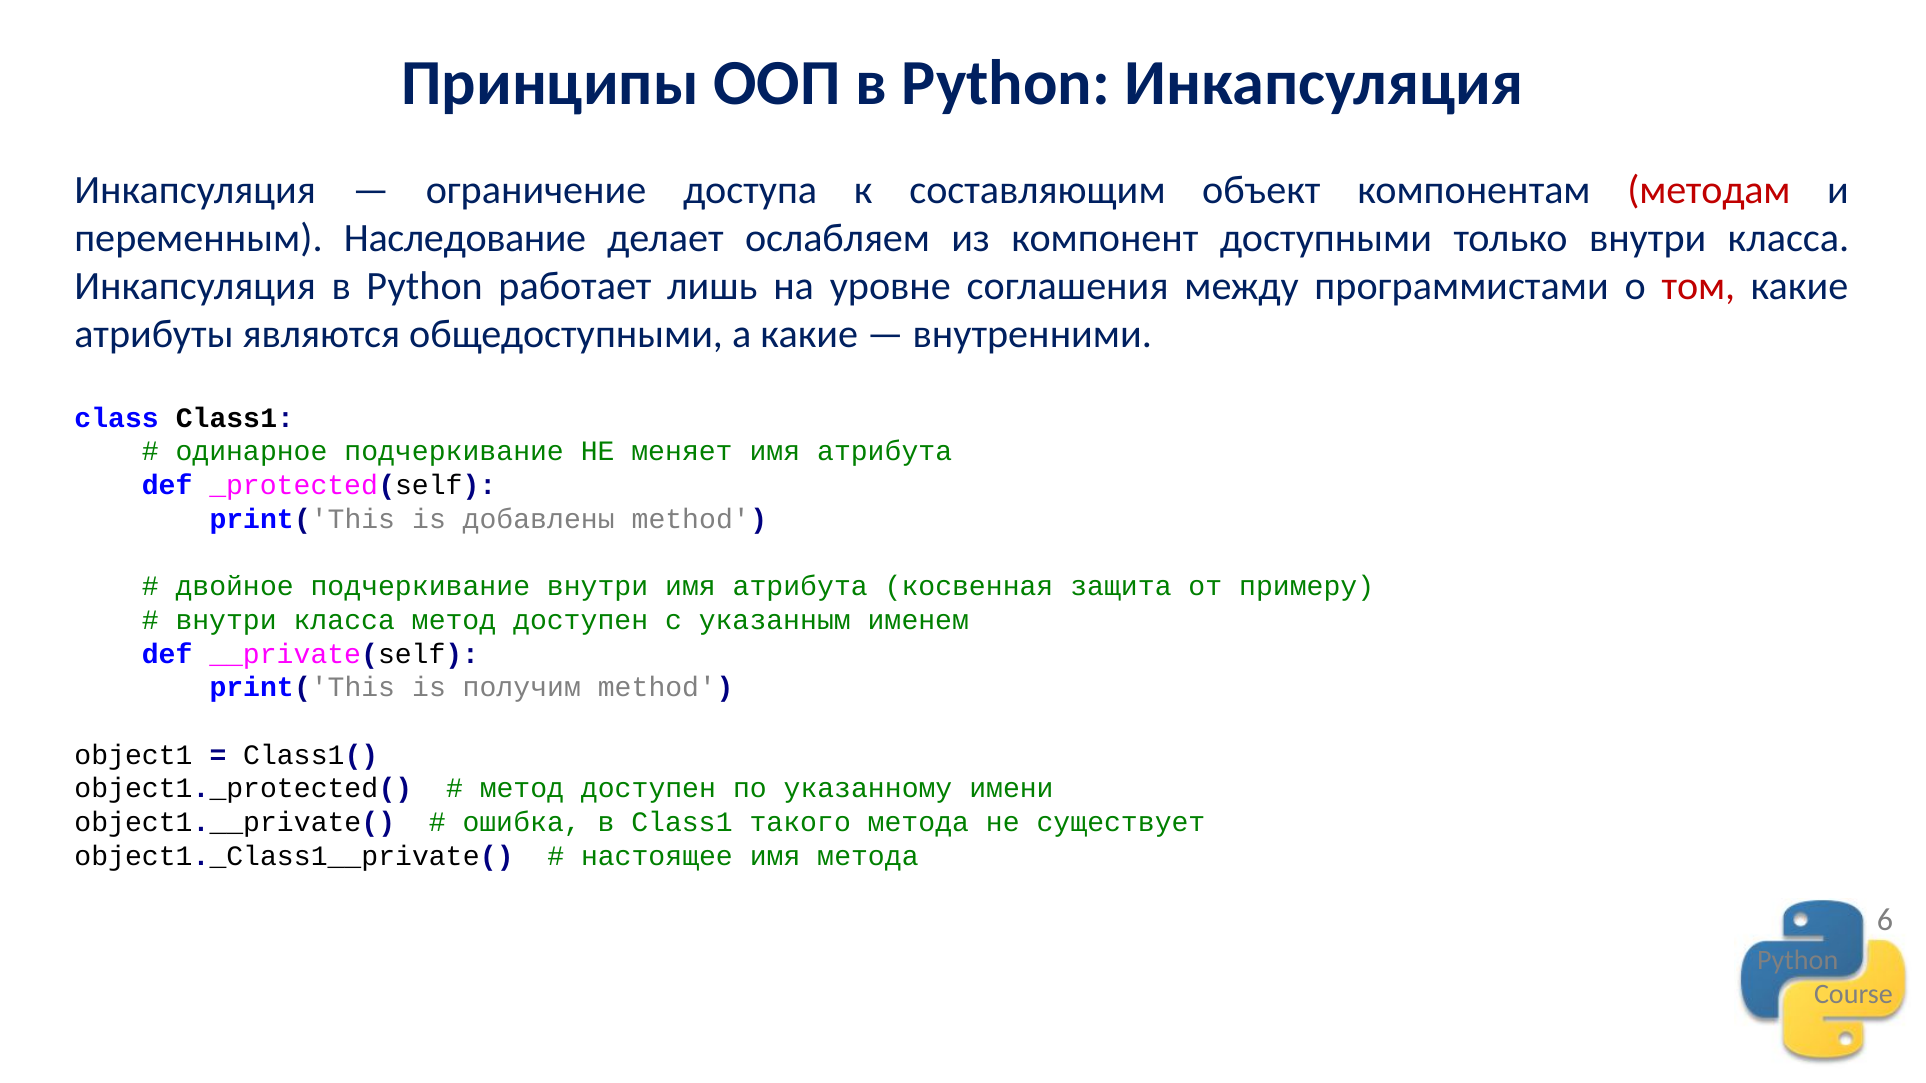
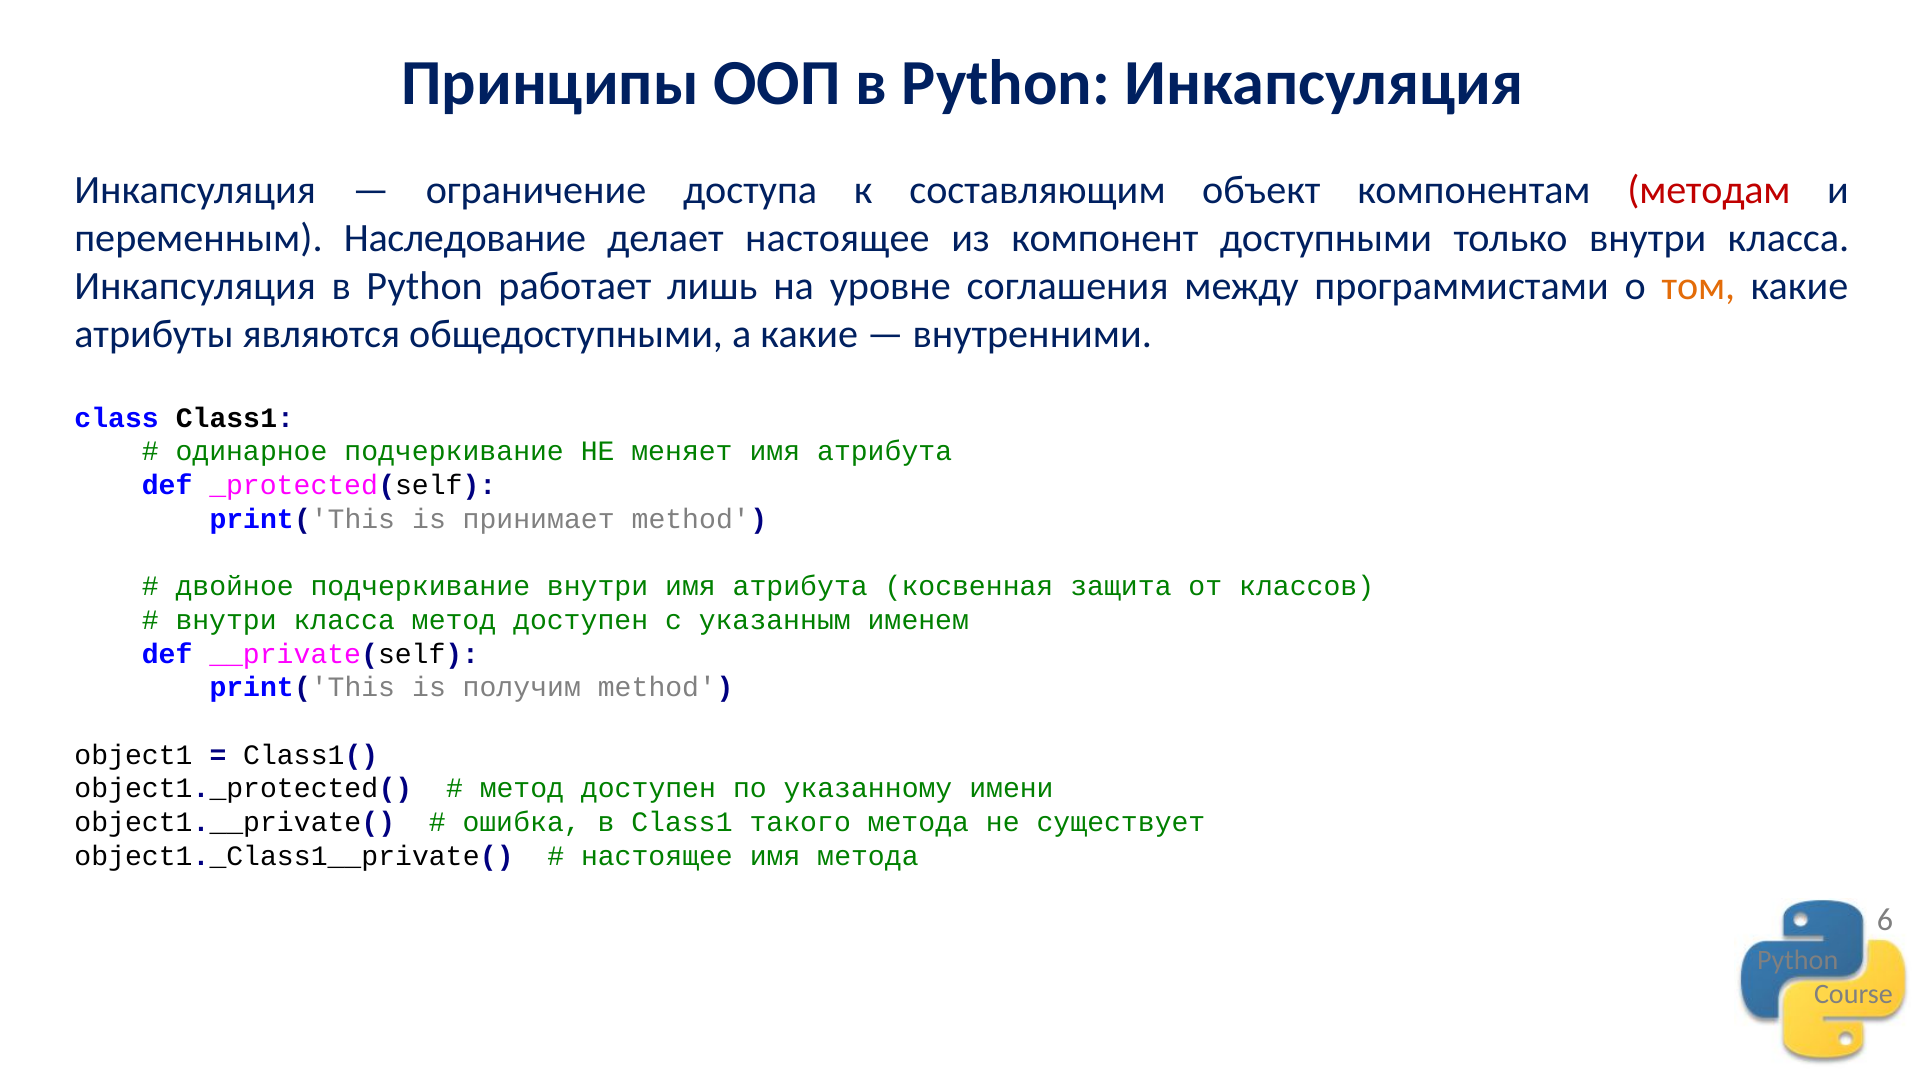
делает ослабляем: ослабляем -> настоящее (837, 238)
том colour: red -> orange (1698, 286)
добавлены: добавлены -> принимает (539, 519)
примеру: примеру -> классов (1307, 587)
